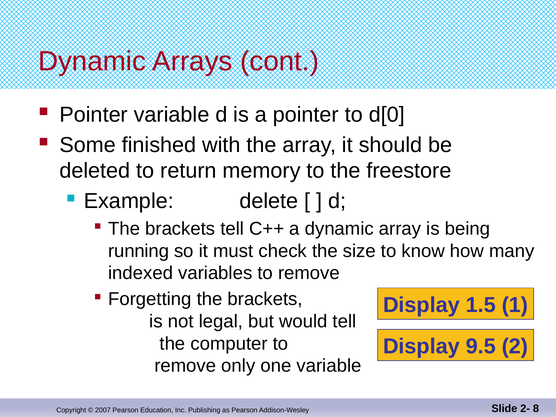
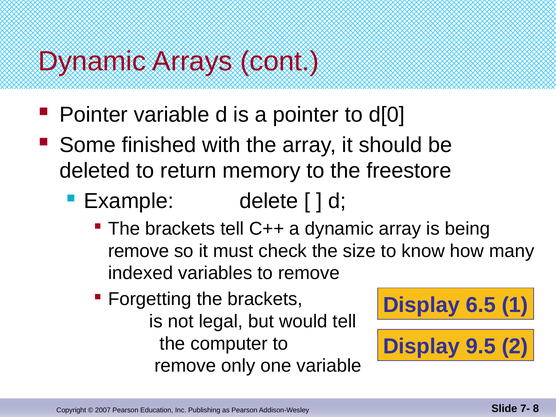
running: running -> remove (139, 251)
1.5: 1.5 -> 6.5 (481, 305)
2-: 2- -> 7- (525, 408)
